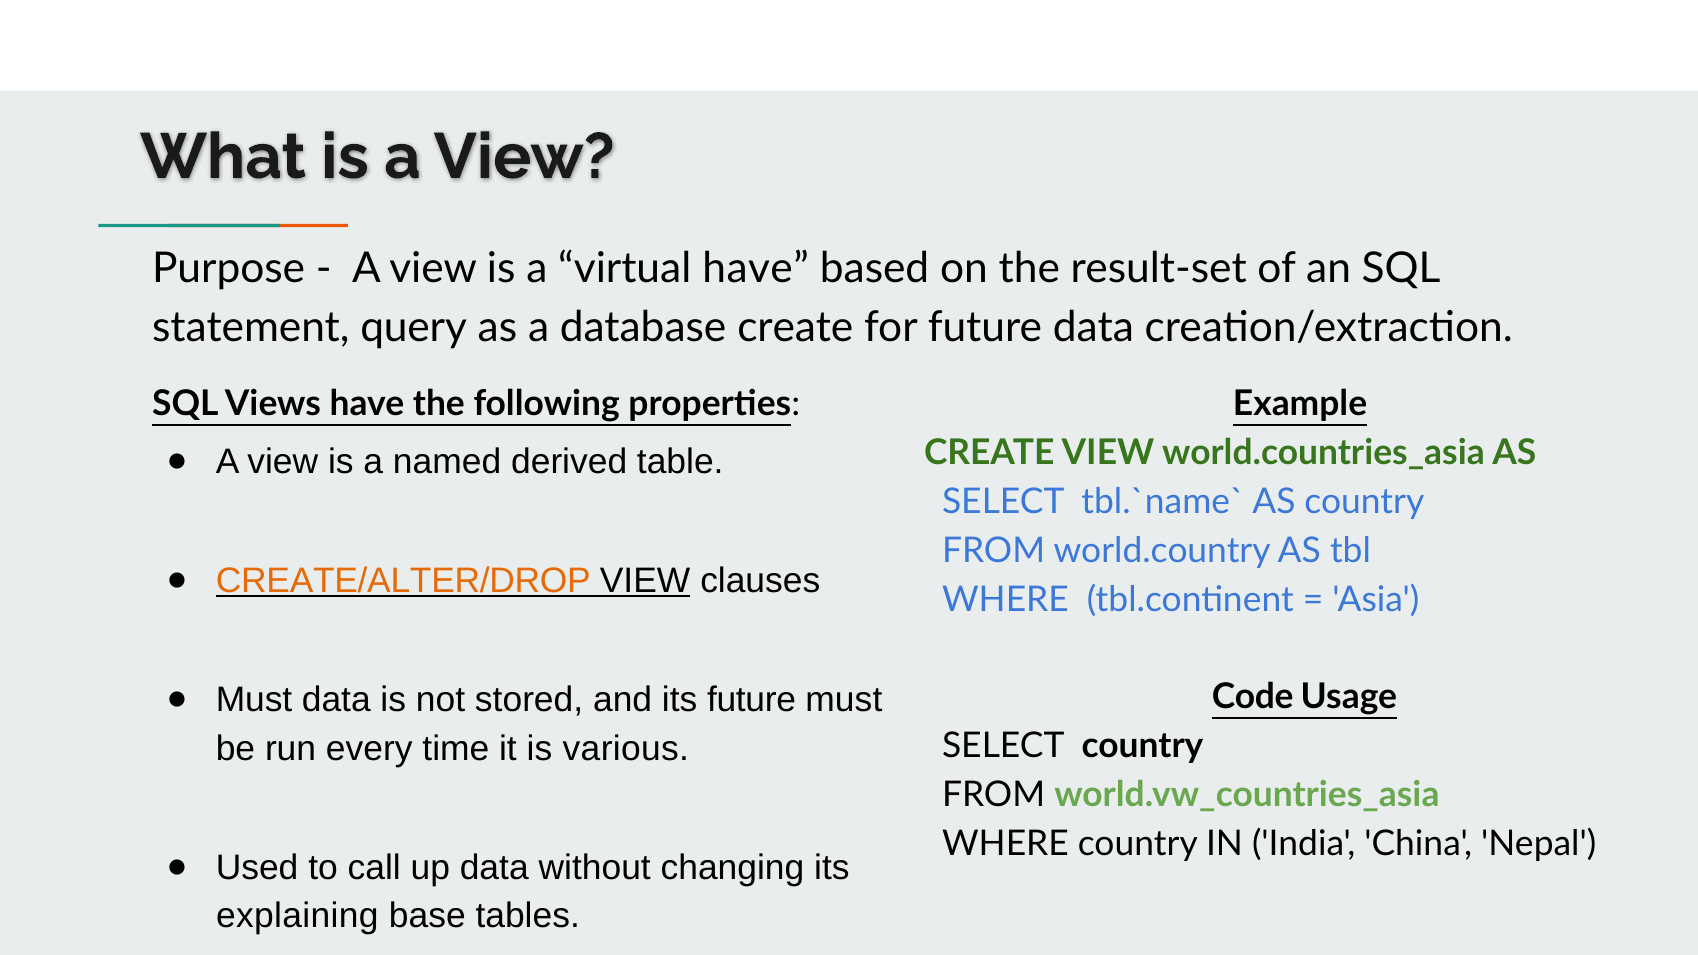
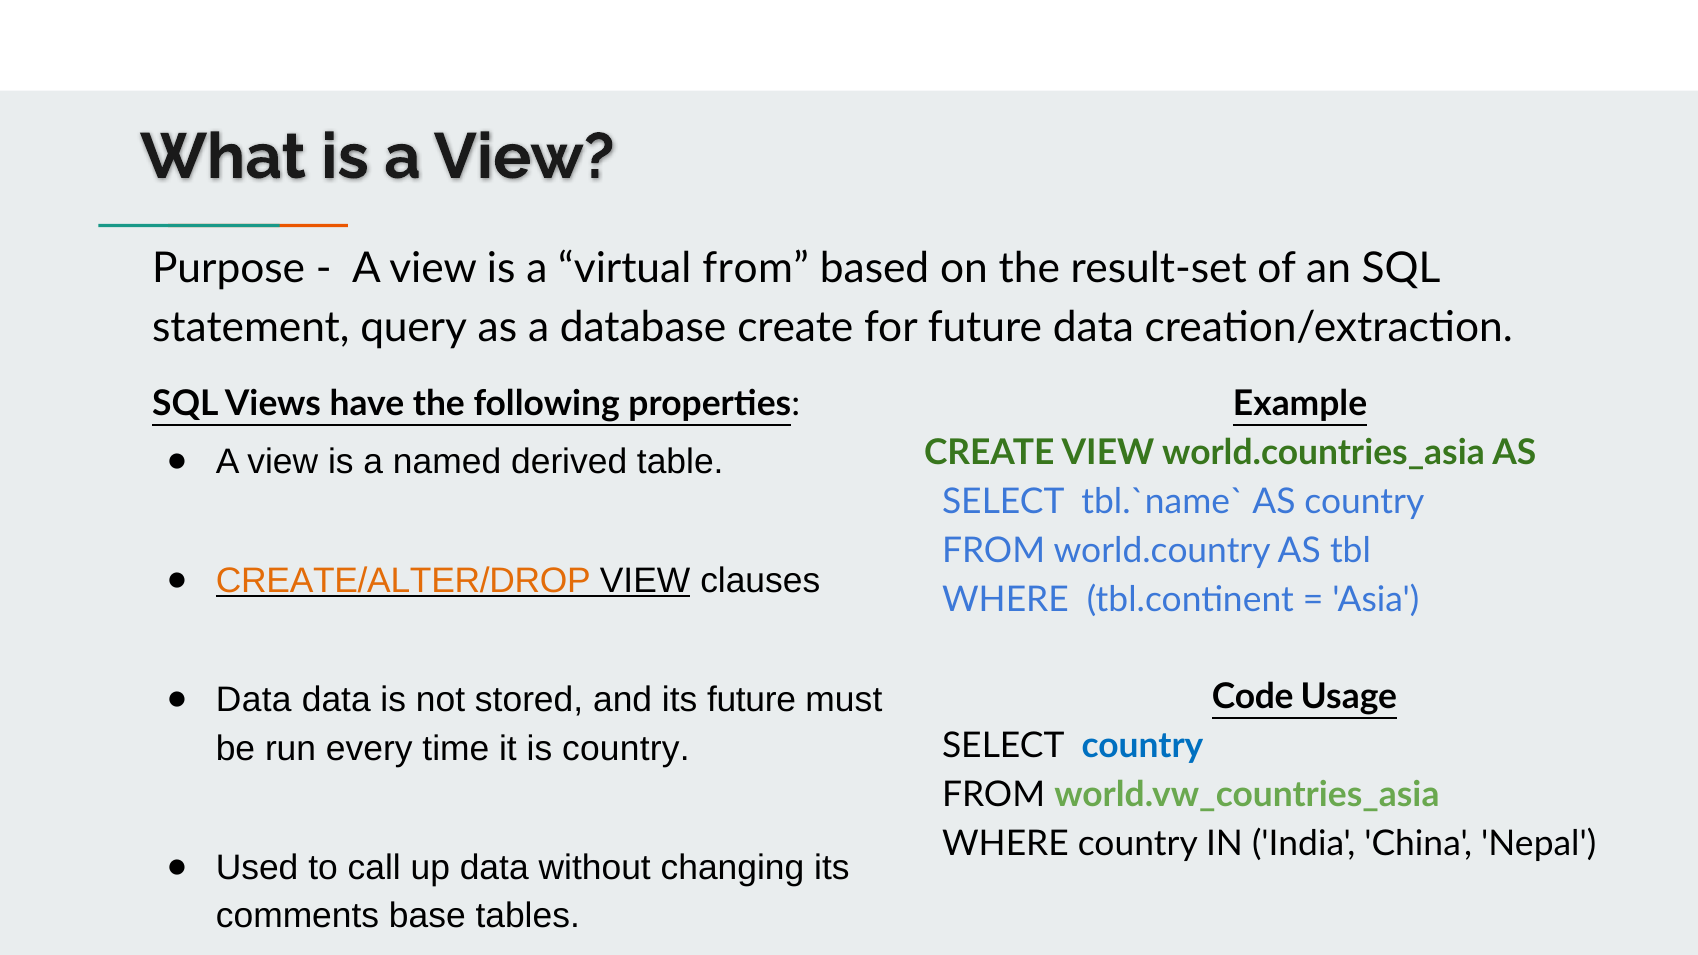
virtual have: have -> from (756, 269)
Must: Must -> Data (254, 700)
is various: various -> country (626, 749)
country colour: black -> blue (1142, 746)
explaining: explaining -> comments (298, 916)
